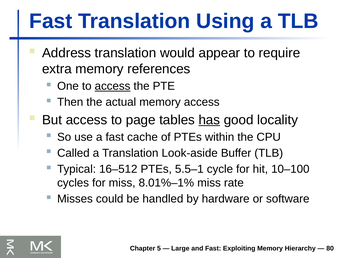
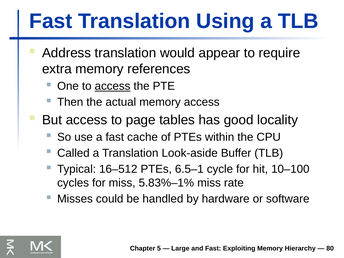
has underline: present -> none (209, 120)
5.5–1: 5.5–1 -> 6.5–1 (189, 169)
8.01%–1%: 8.01%–1% -> 5.83%–1% (166, 183)
